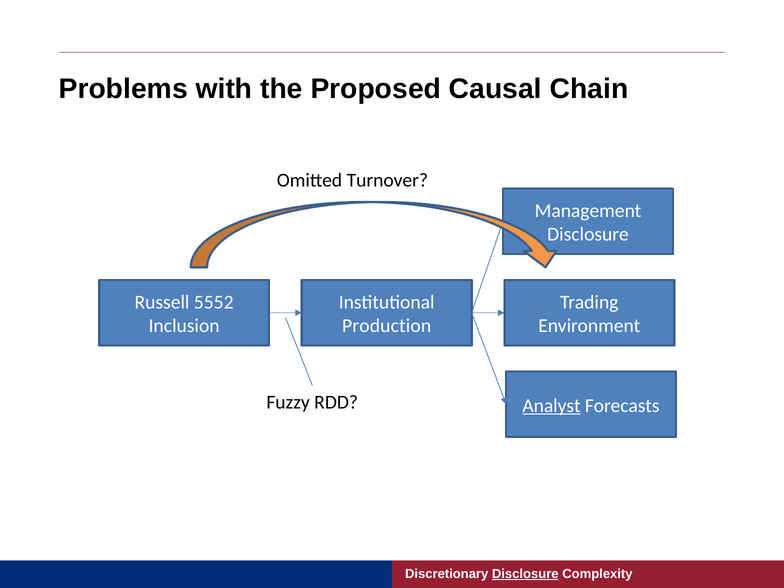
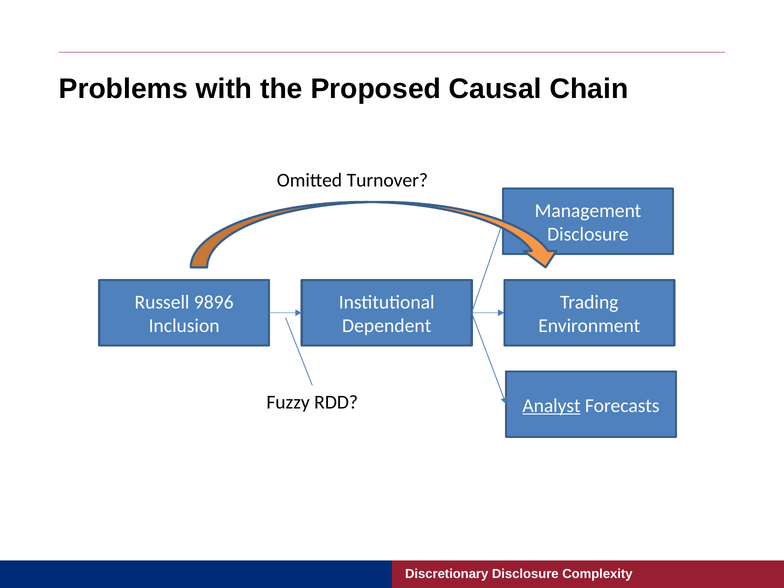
5552: 5552 -> 9896 (214, 302)
Production: Production -> Dependent (387, 326)
Disclosure underline: present -> none (525, 574)
